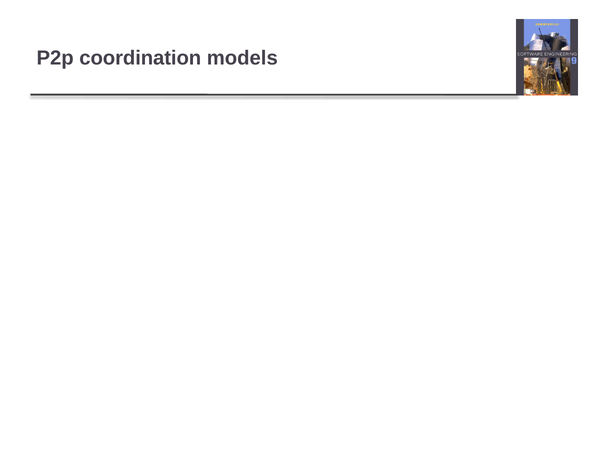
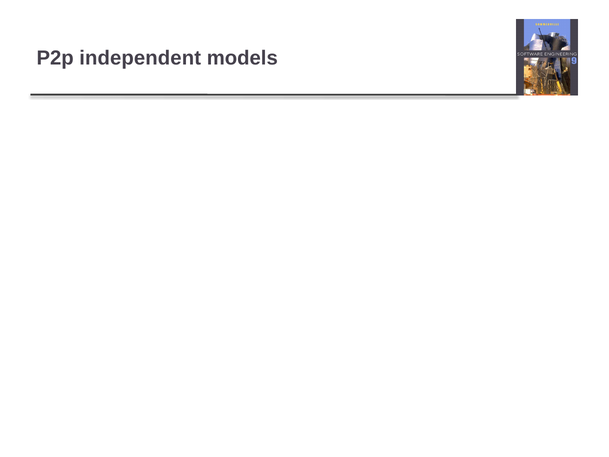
coordination: coordination -> independent (140, 58)
